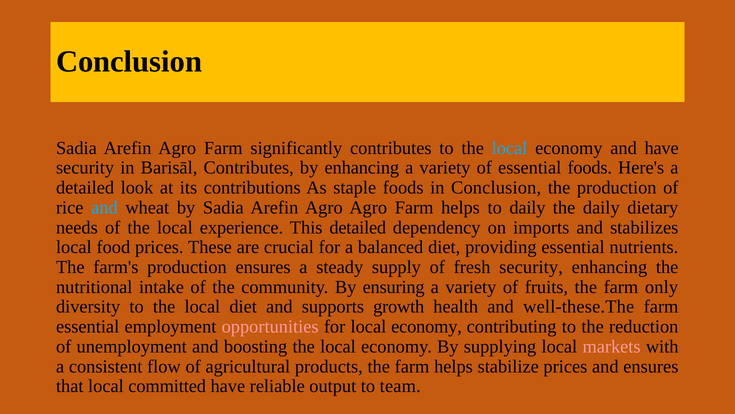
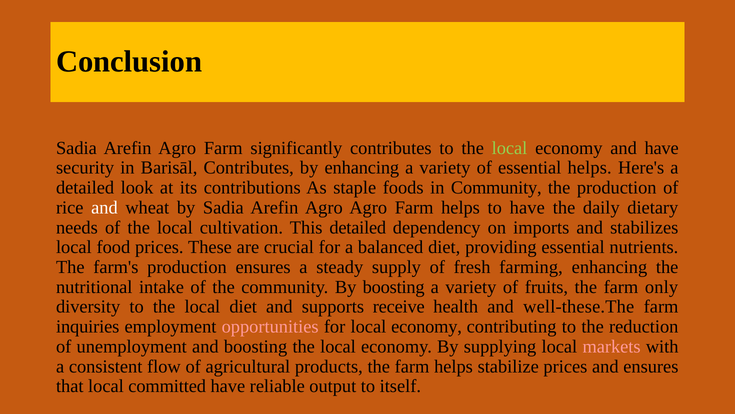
local colour: light blue -> light green (510, 148)
essential foods: foods -> helps (590, 168)
in Conclusion: Conclusion -> Community (496, 187)
and colour: light blue -> white (104, 207)
to daily: daily -> have (527, 207)
experience: experience -> cultivation (241, 227)
fresh security: security -> farming (531, 267)
By ensuring: ensuring -> boosting (394, 287)
growth: growth -> receive (399, 306)
essential: essential -> inquiries (88, 326)
team: team -> itself (400, 386)
